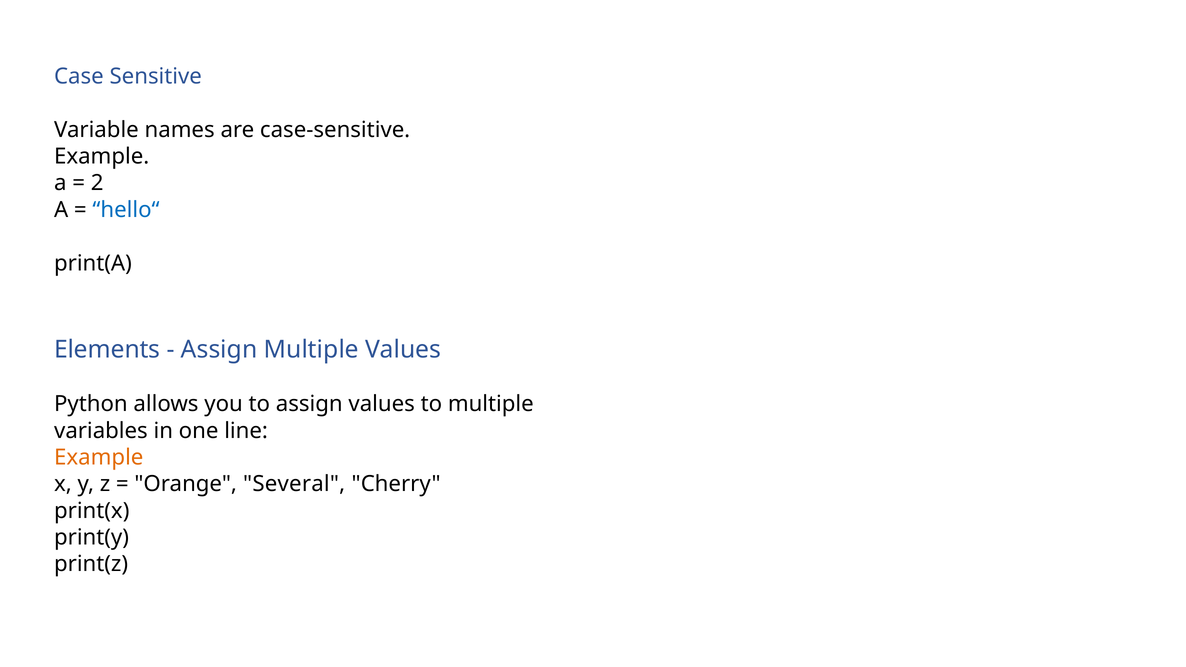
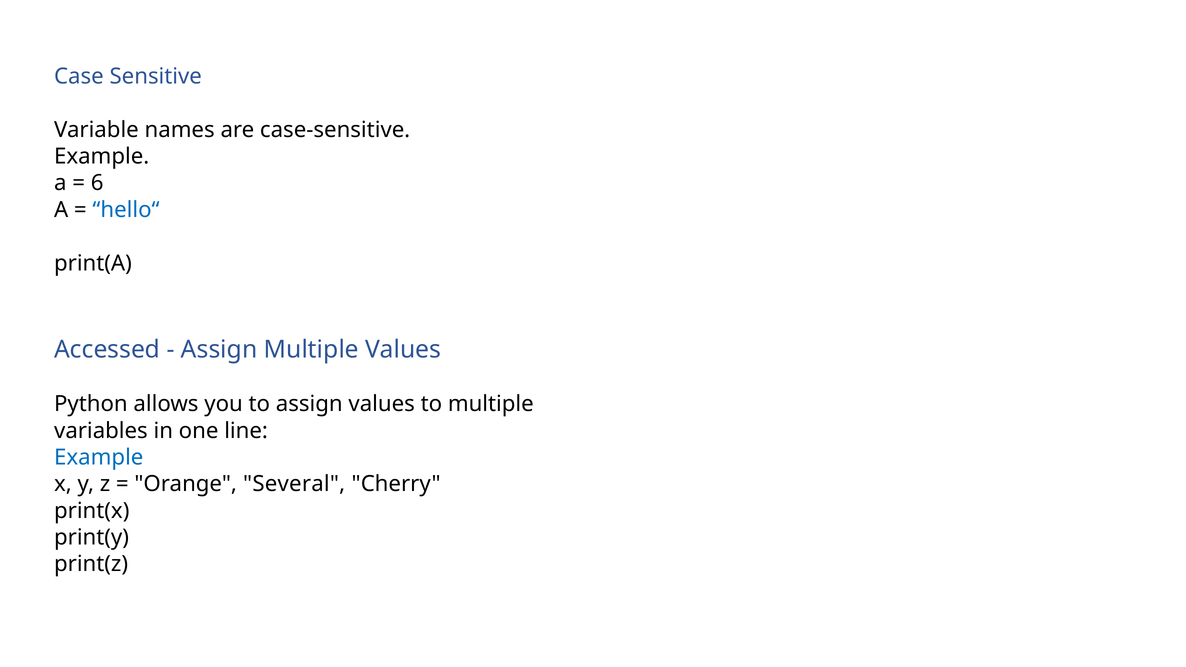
2: 2 -> 6 (97, 183)
Elements: Elements -> Accessed (107, 349)
Example colour: orange -> blue (99, 457)
